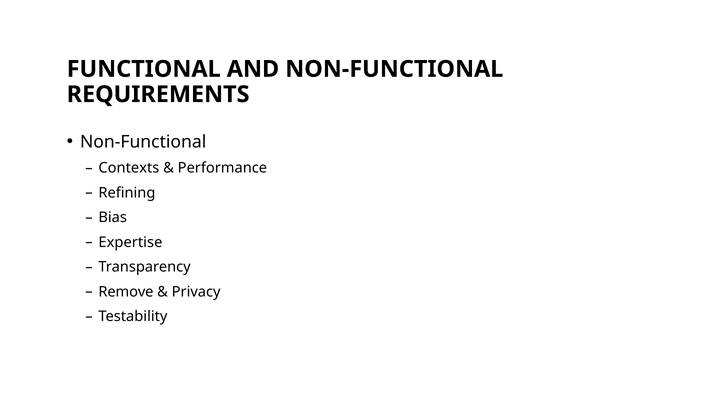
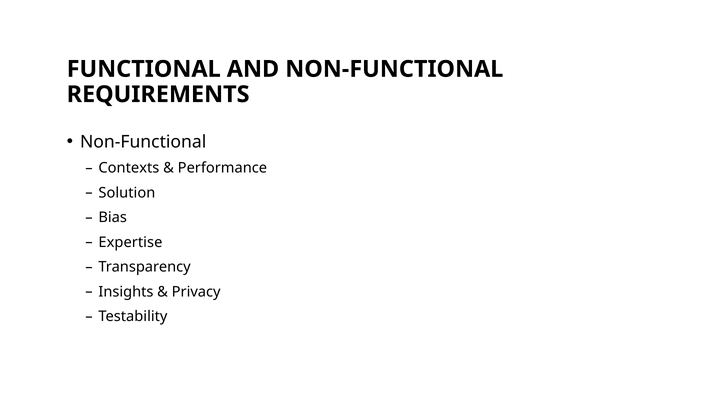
Refining: Refining -> Solution (127, 193)
Remove: Remove -> Insights (126, 292)
